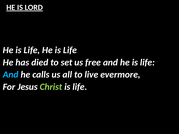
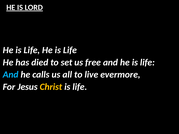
Christ colour: light green -> yellow (51, 87)
